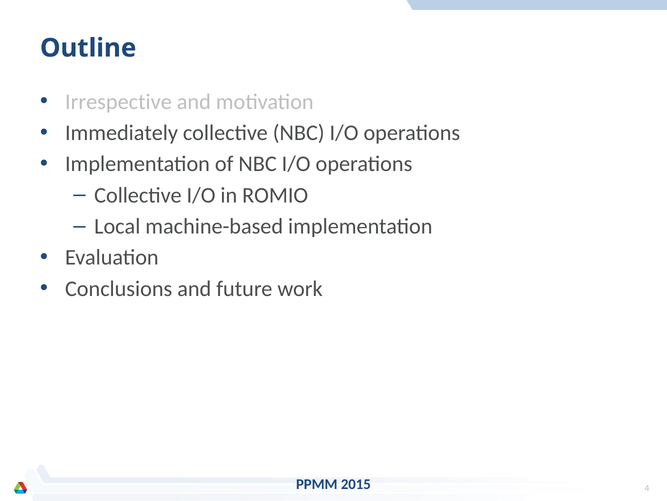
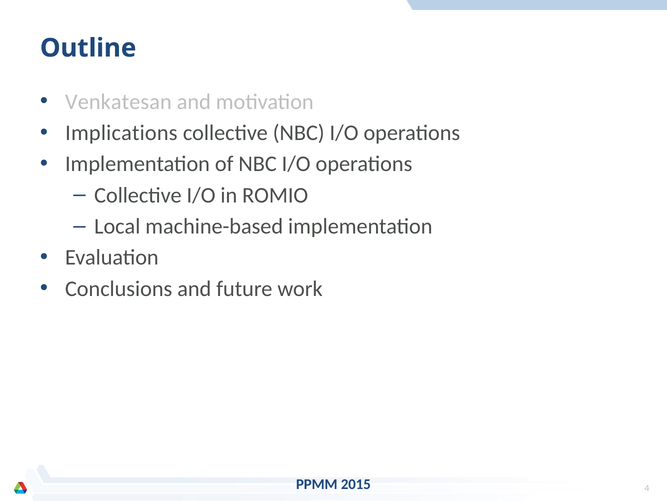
Irrespective: Irrespective -> Venkatesan (118, 102)
Immediately: Immediately -> Implications (121, 133)
